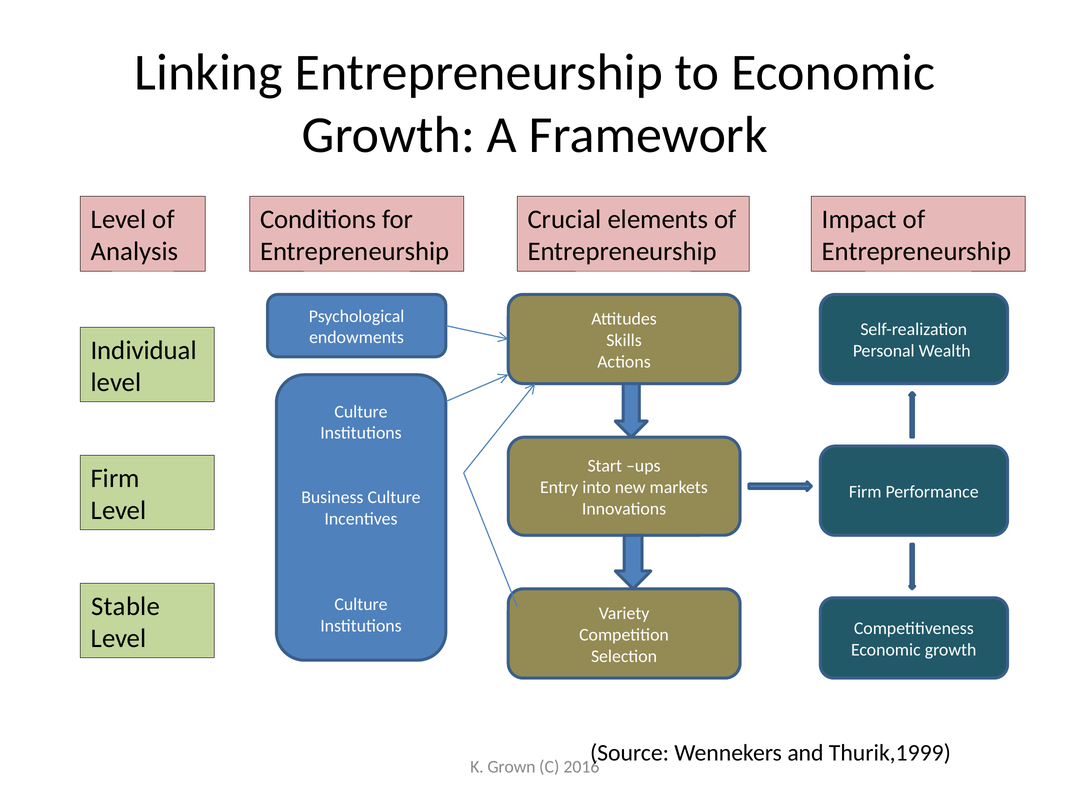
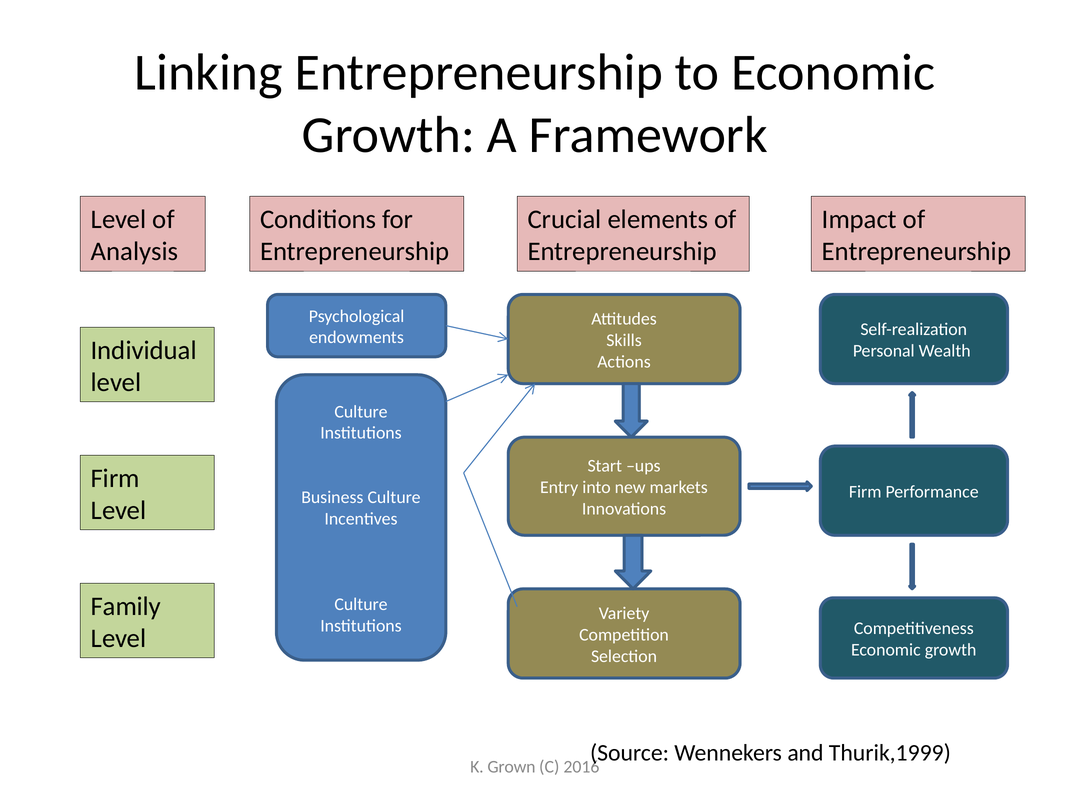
Stable: Stable -> Family (126, 606)
